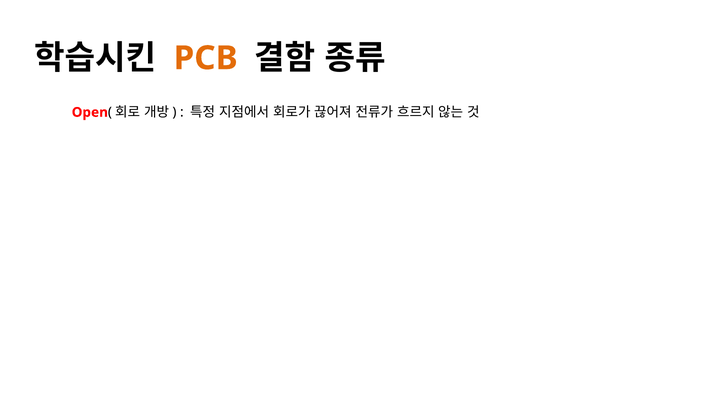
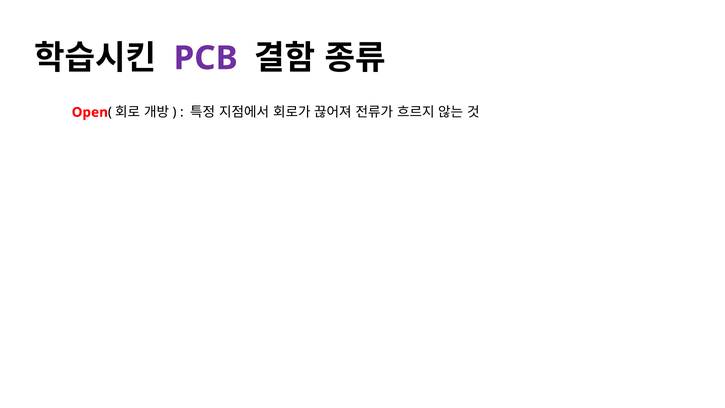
PCB colour: orange -> purple (206, 58)
